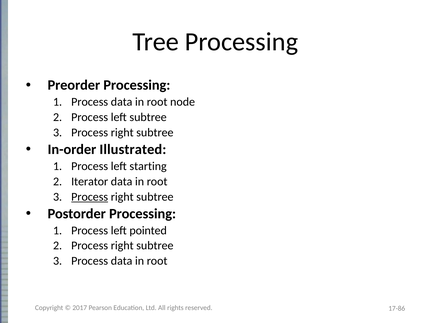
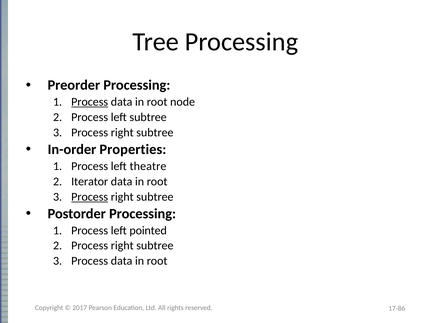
Process underline: none -> present (90, 102)
Illustrated: Illustrated -> Properties (133, 150)
starting: starting -> theatre (148, 166)
